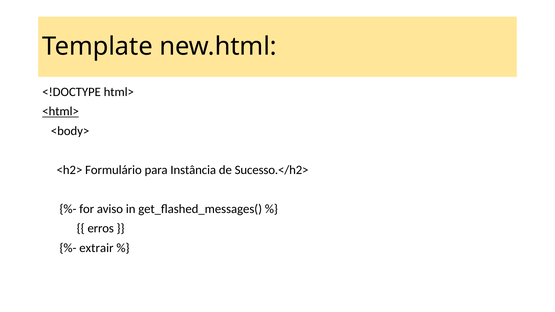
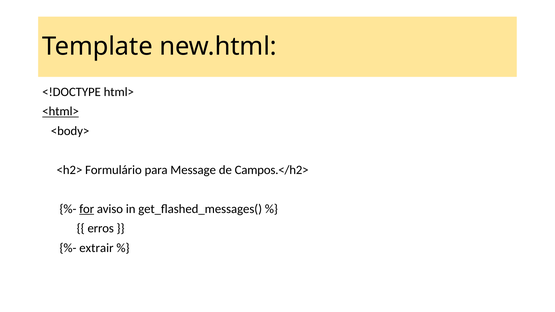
Instância: Instância -> Message (193, 170)
Sucesso.</h2>: Sucesso.</h2> -> Campos.</h2> (272, 170)
for underline: none -> present (87, 209)
